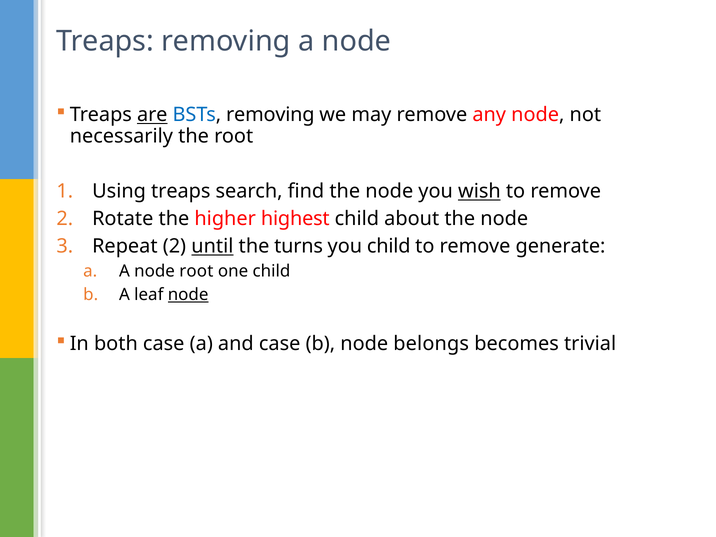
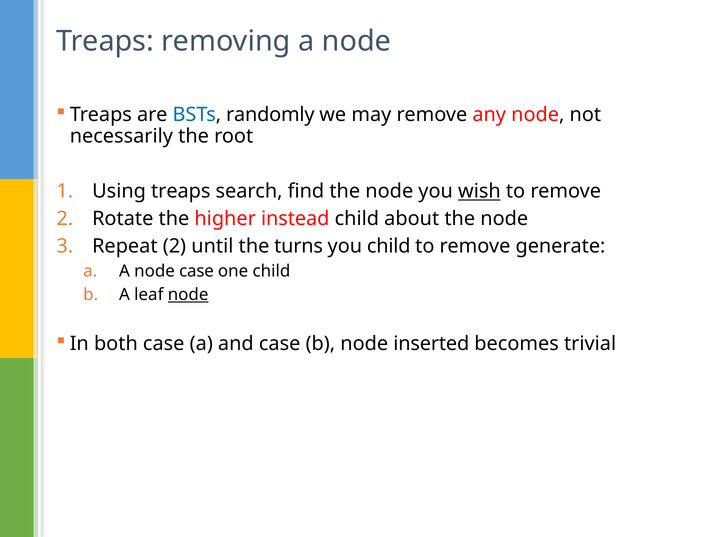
are underline: present -> none (152, 115)
BSTs removing: removing -> randomly (270, 115)
highest: highest -> instead (295, 219)
until underline: present -> none (212, 246)
node root: root -> case (197, 271)
belongs: belongs -> inserted (431, 344)
